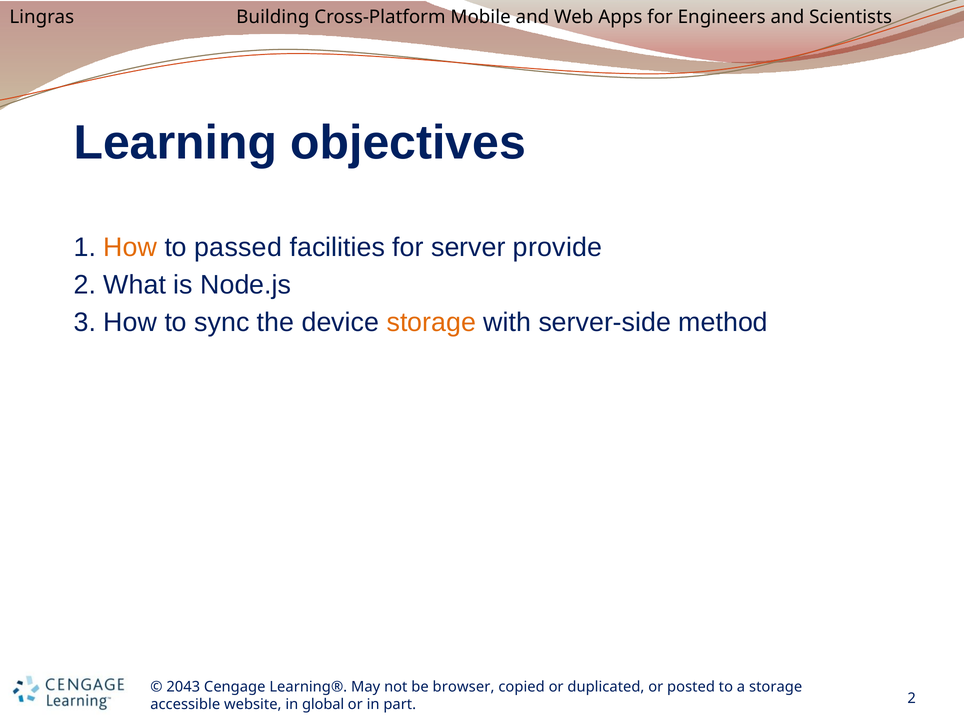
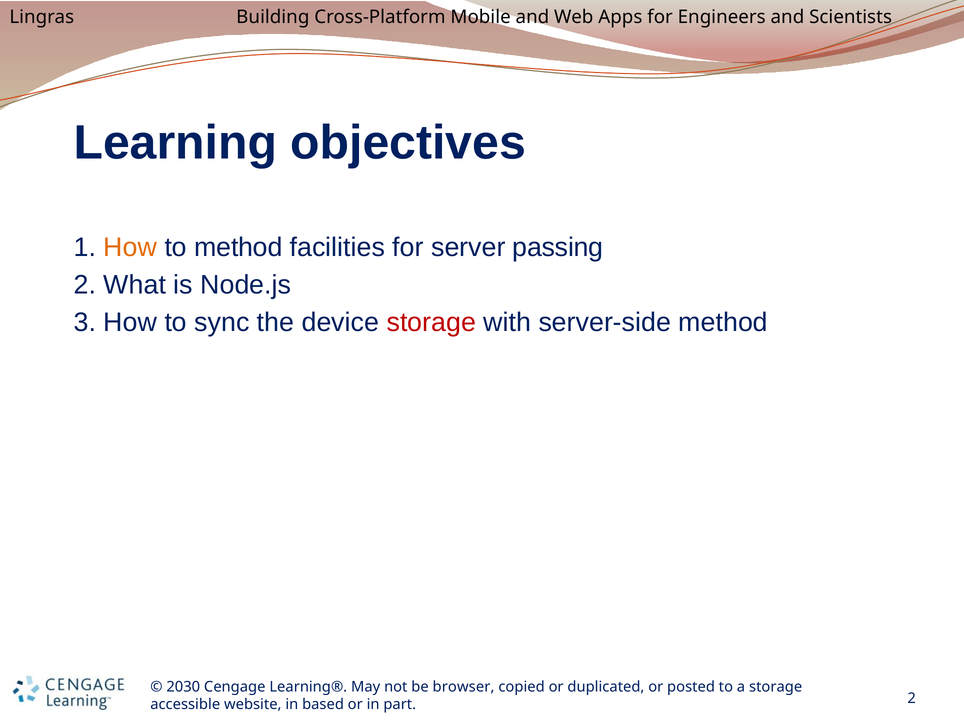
to passed: passed -> method (238, 248)
provide: provide -> passing (558, 248)
storage colour: orange -> red (431, 323)
2043: 2043 -> 2030 (183, 687)
global: global -> based (323, 705)
